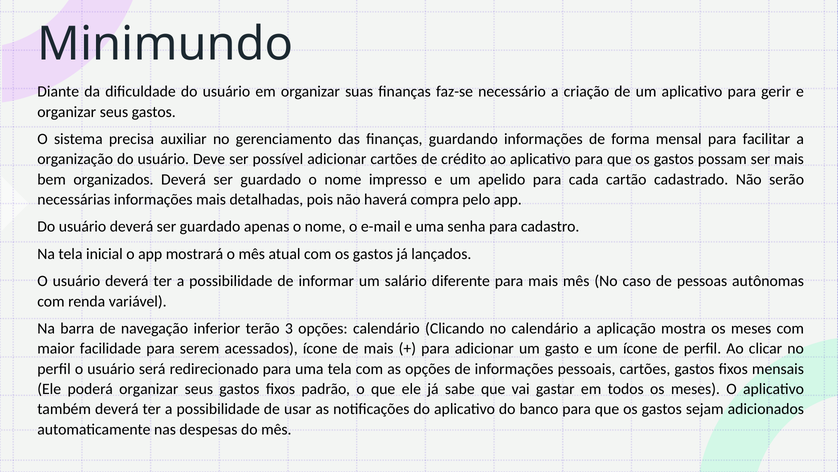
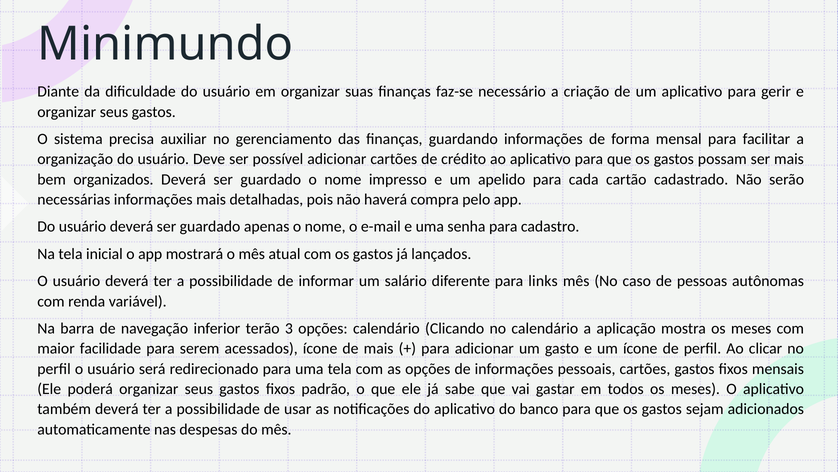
para mais: mais -> links (543, 281)
